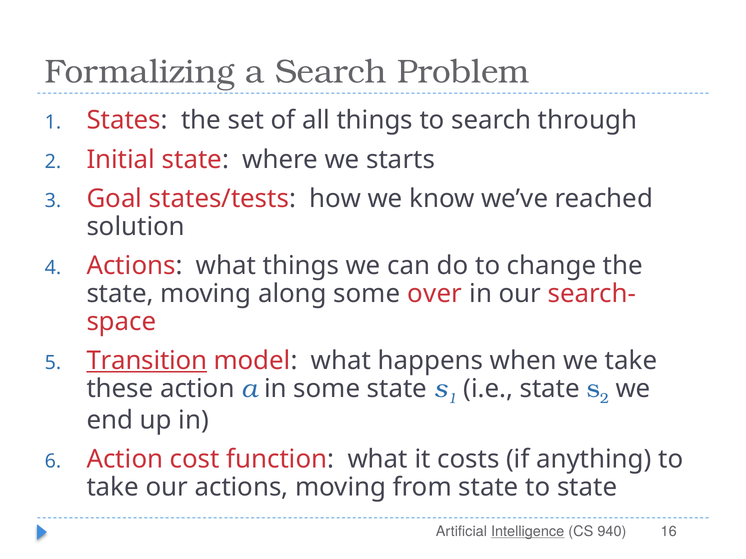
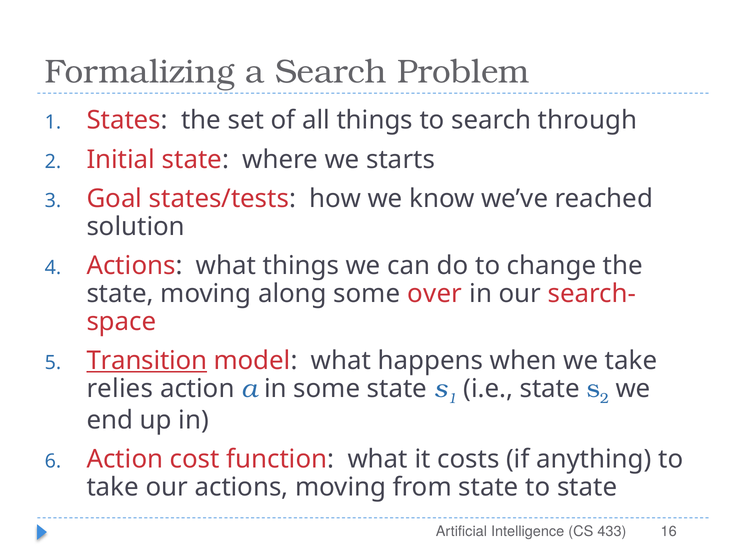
these: these -> relies (120, 389)
Intelligence underline: present -> none (528, 532)
940: 940 -> 433 (612, 532)
